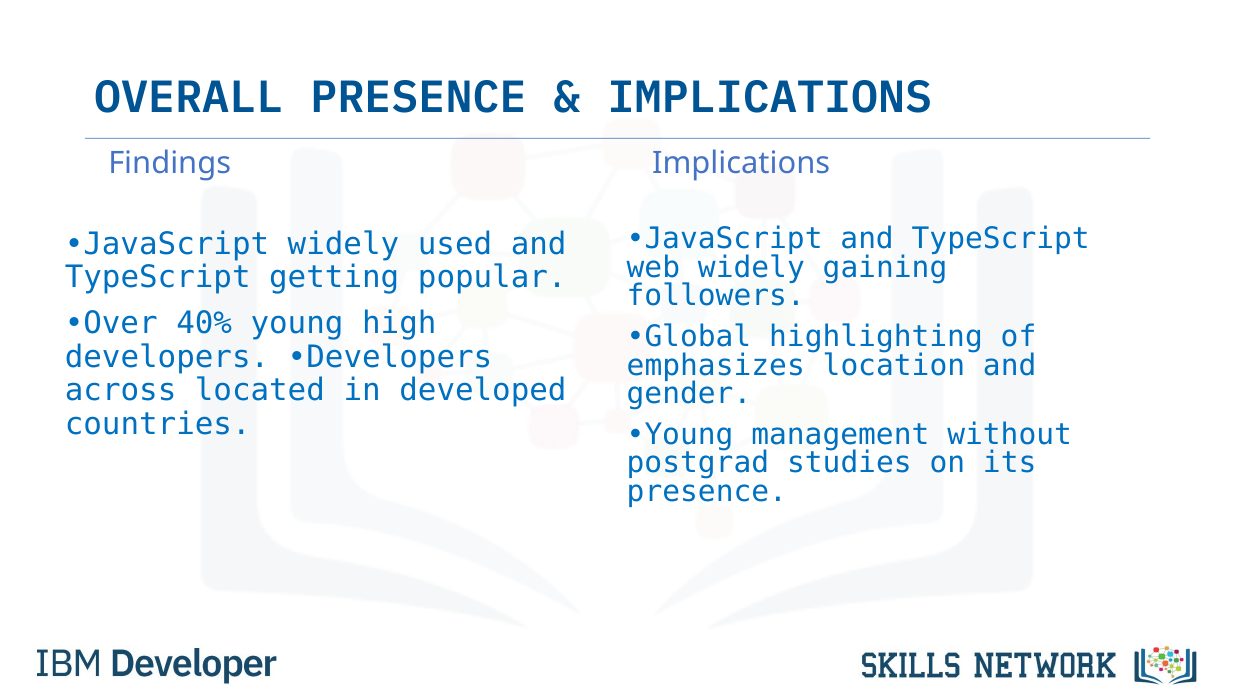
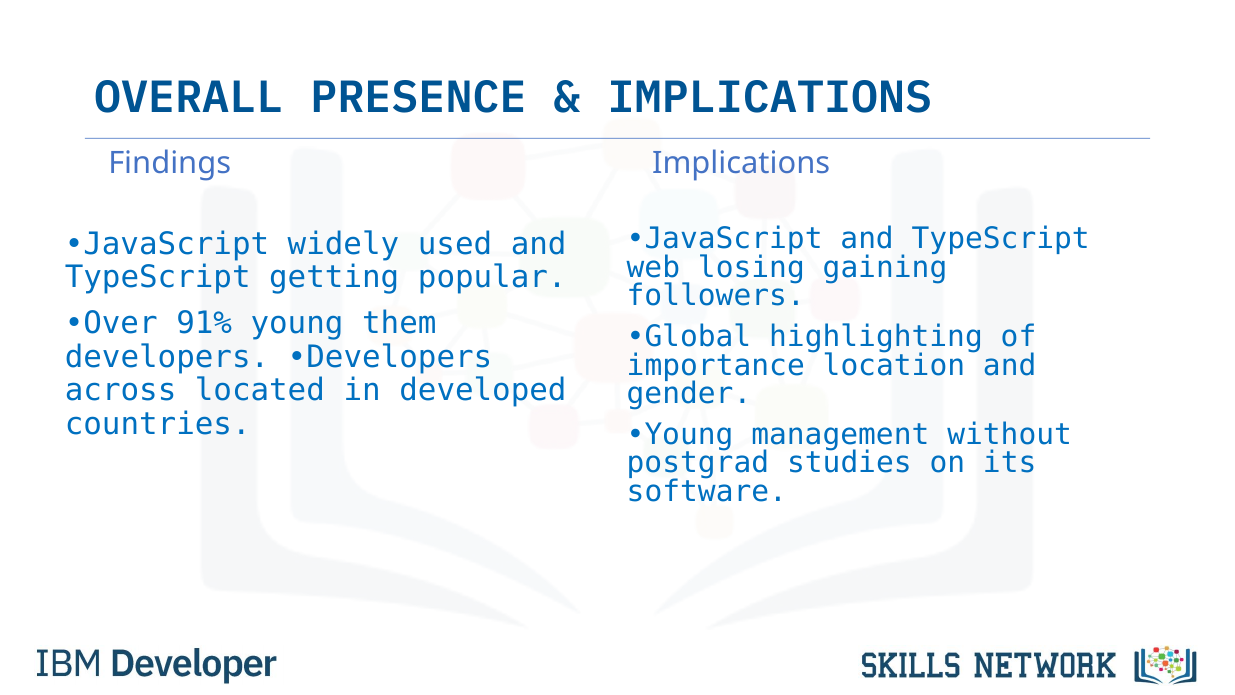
web widely: widely -> losing (751, 267)
40%: 40% -> 91% (204, 324)
high: high -> them (399, 324)
emphasizes: emphasizes -> importance (716, 365)
presence: presence -> software (707, 492)
